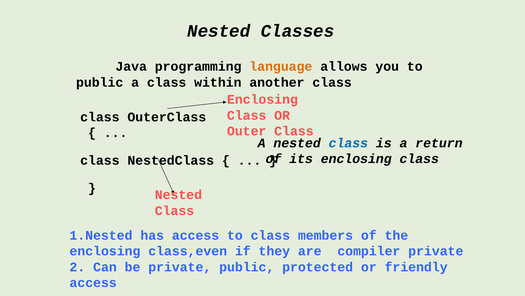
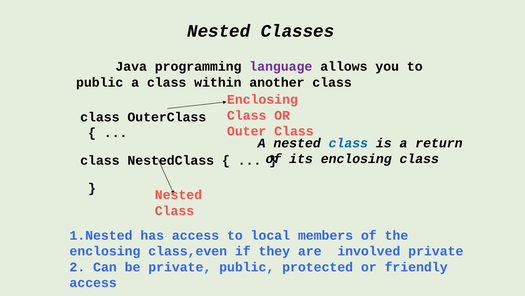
language colour: orange -> purple (281, 66)
to class: class -> local (270, 235)
compiler: compiler -> involved (369, 251)
